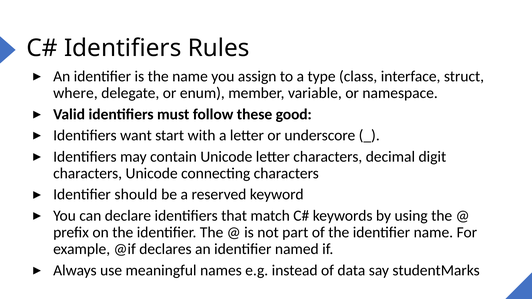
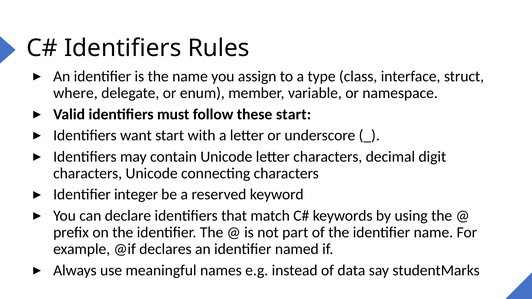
these good: good -> start (294, 114)
should: should -> integer (136, 195)
